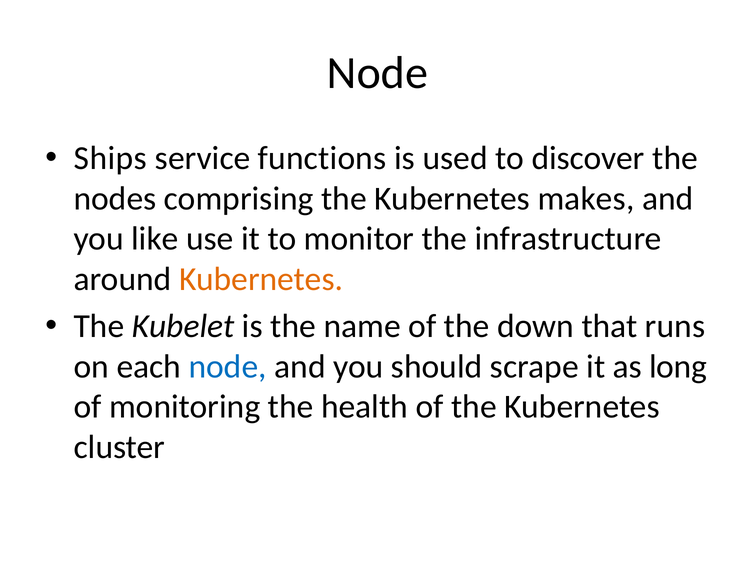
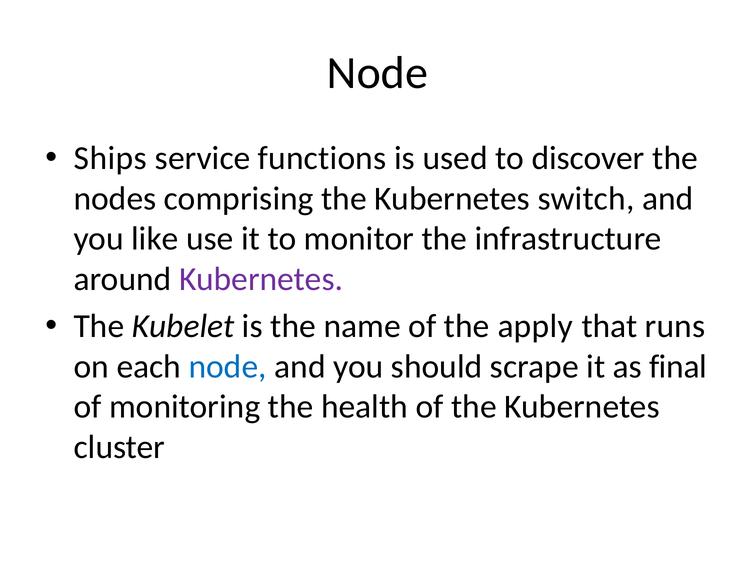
makes: makes -> switch (586, 199)
Kubernetes colour: orange -> purple (261, 279)
down: down -> apply (535, 326)
long: long -> final (678, 367)
